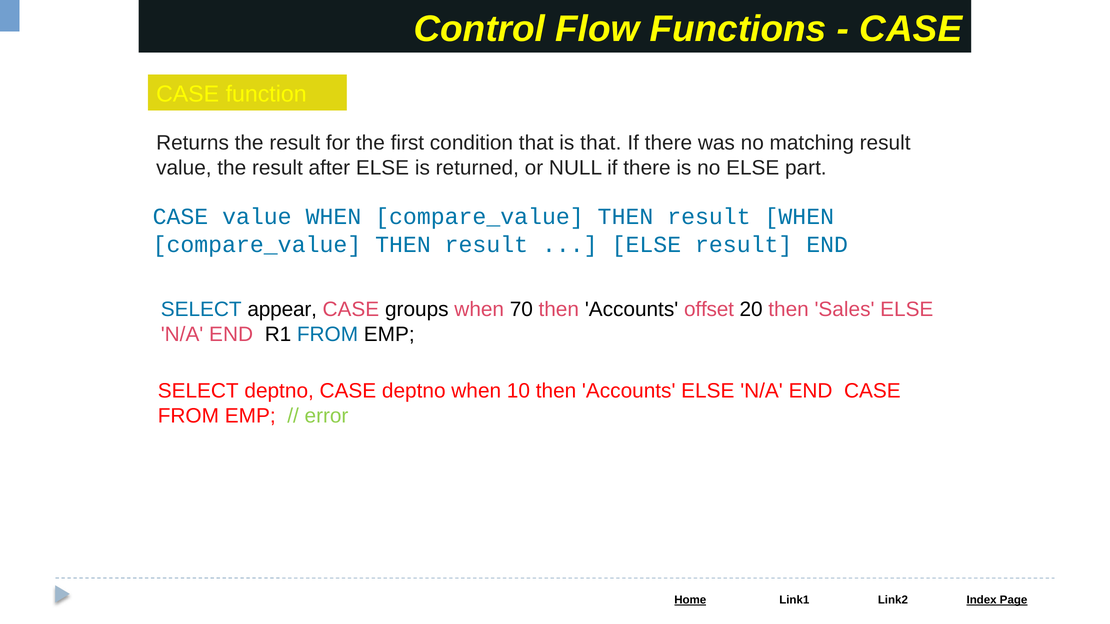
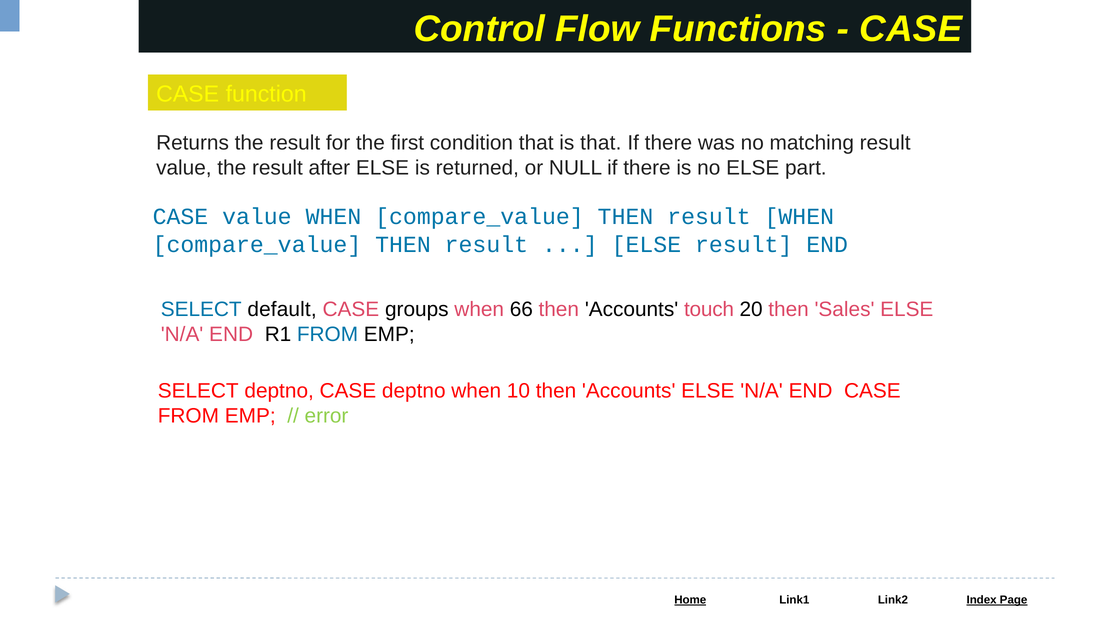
appear: appear -> default (282, 309)
70: 70 -> 66 (521, 309)
offset: offset -> touch (709, 309)
